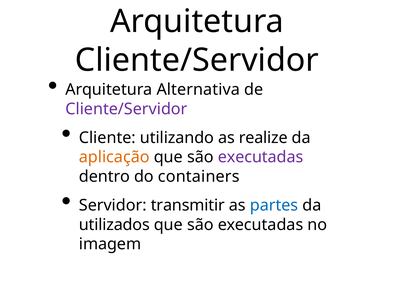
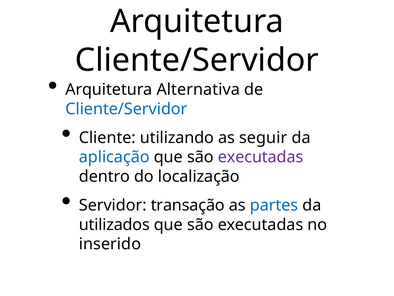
Cliente/Servidor colour: purple -> blue (126, 109)
realize: realize -> seguir (263, 137)
aplicação colour: orange -> blue (114, 157)
containers: containers -> localização (199, 176)
transmitir: transmitir -> transação (188, 205)
imagem: imagem -> inserido (110, 244)
